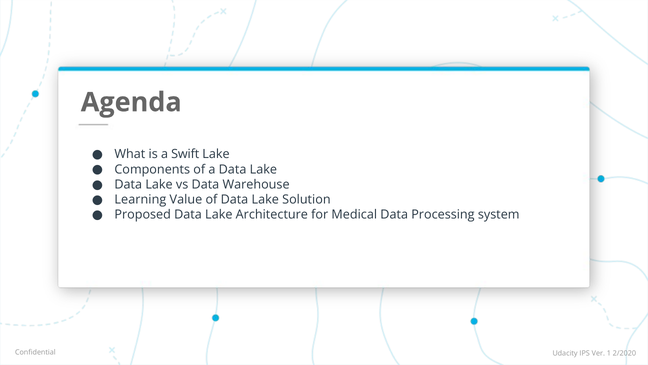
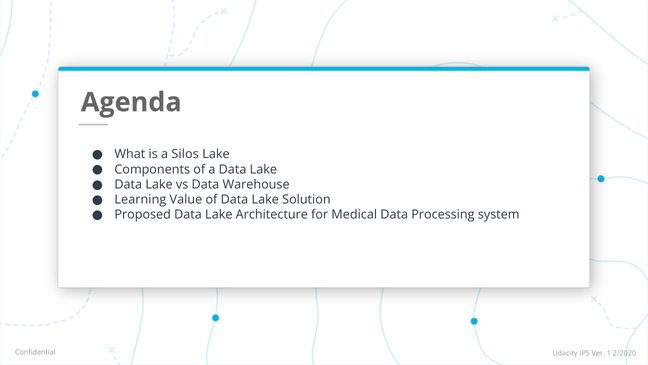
Swift: Swift -> Silos (185, 154)
